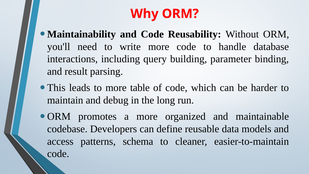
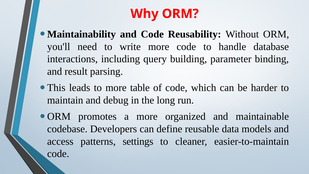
schema: schema -> settings (138, 141)
